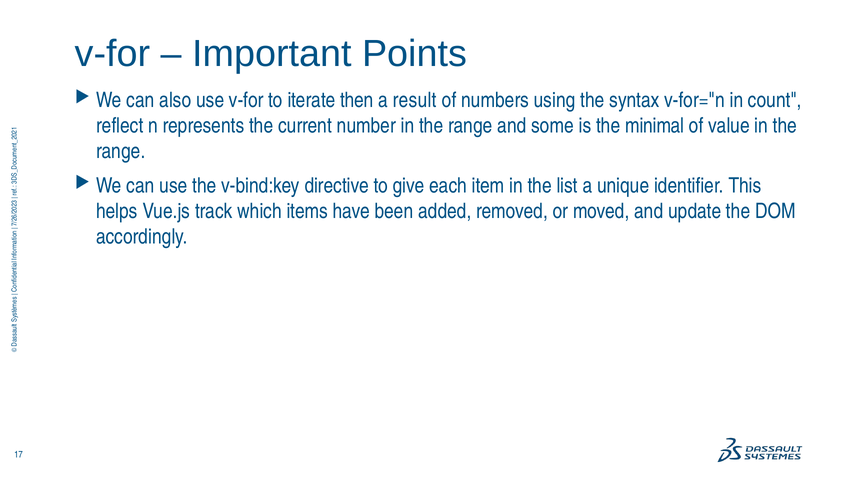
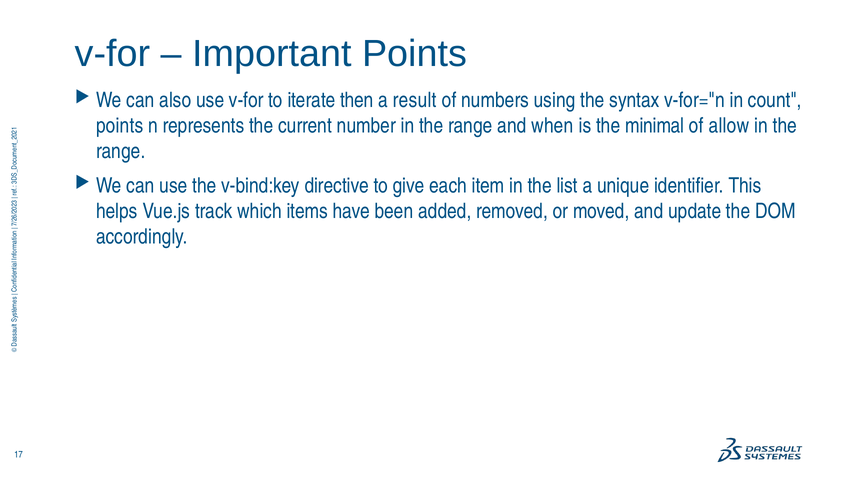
reflect: reflect -> points (120, 125)
some: some -> when (552, 125)
value: value -> allow (729, 125)
